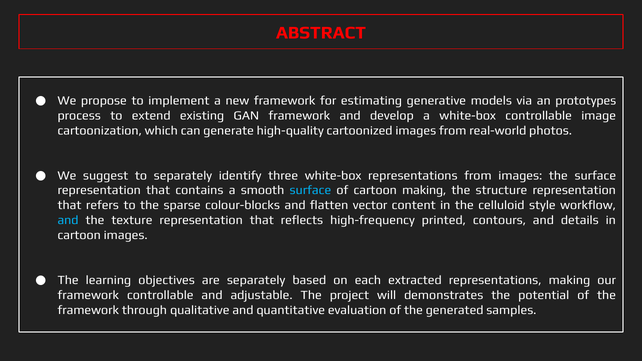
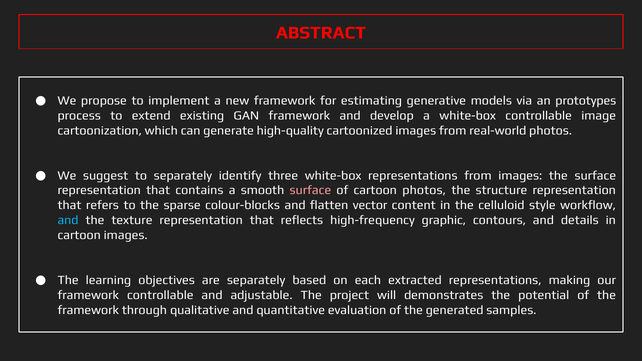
surface colour: light blue -> pink (310, 190)
cartoon making: making -> photos (424, 190)
printed: printed -> graphic (444, 220)
